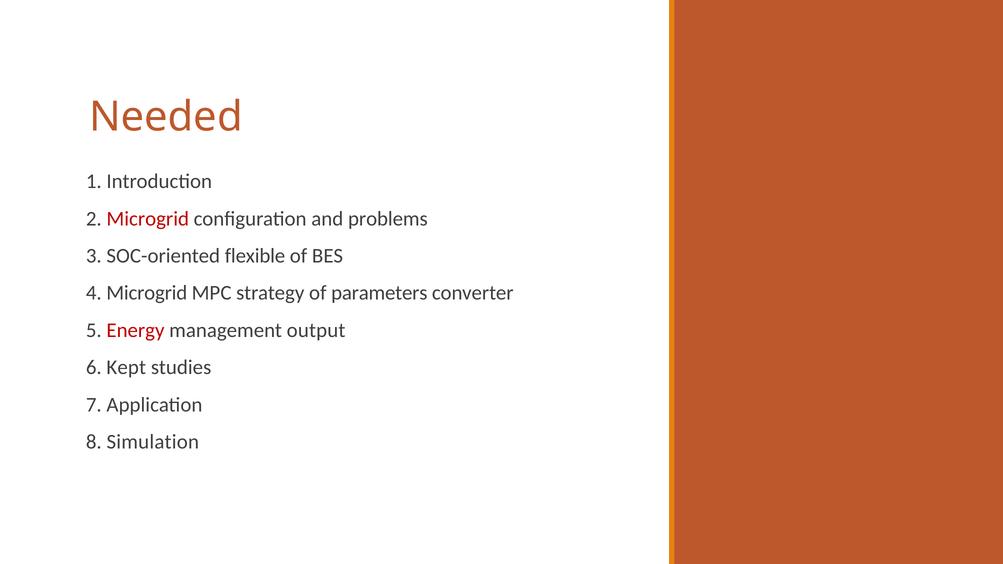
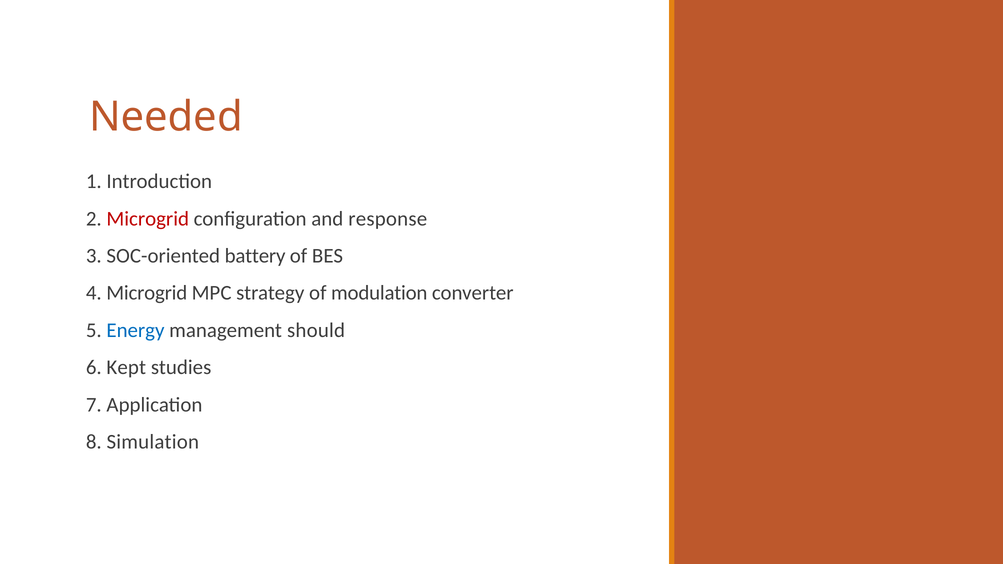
problems: problems -> response (388, 219)
flexible: flexible -> battery (255, 256)
parameters: parameters -> modulation (379, 293)
Energy colour: red -> blue (135, 330)
output: output -> should (316, 330)
